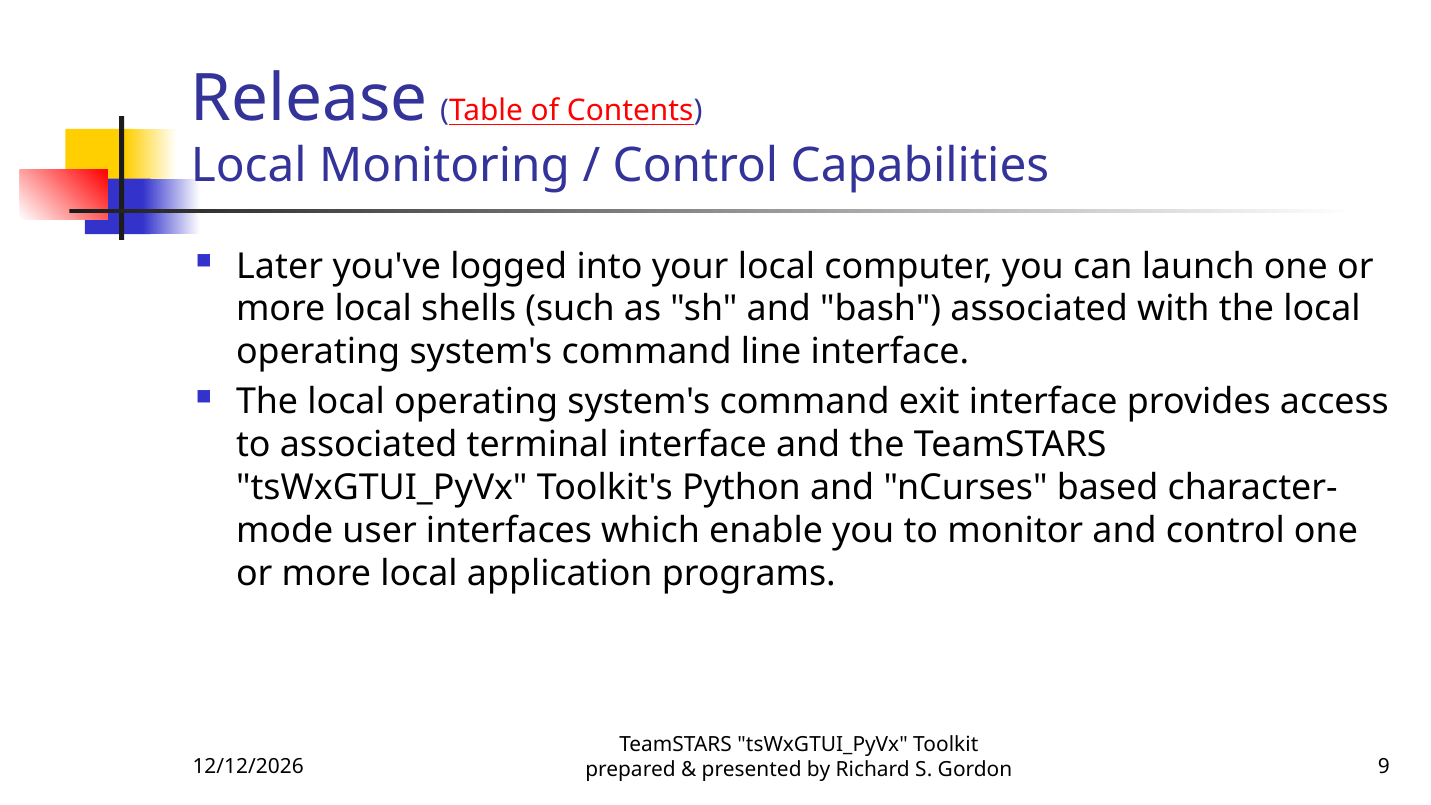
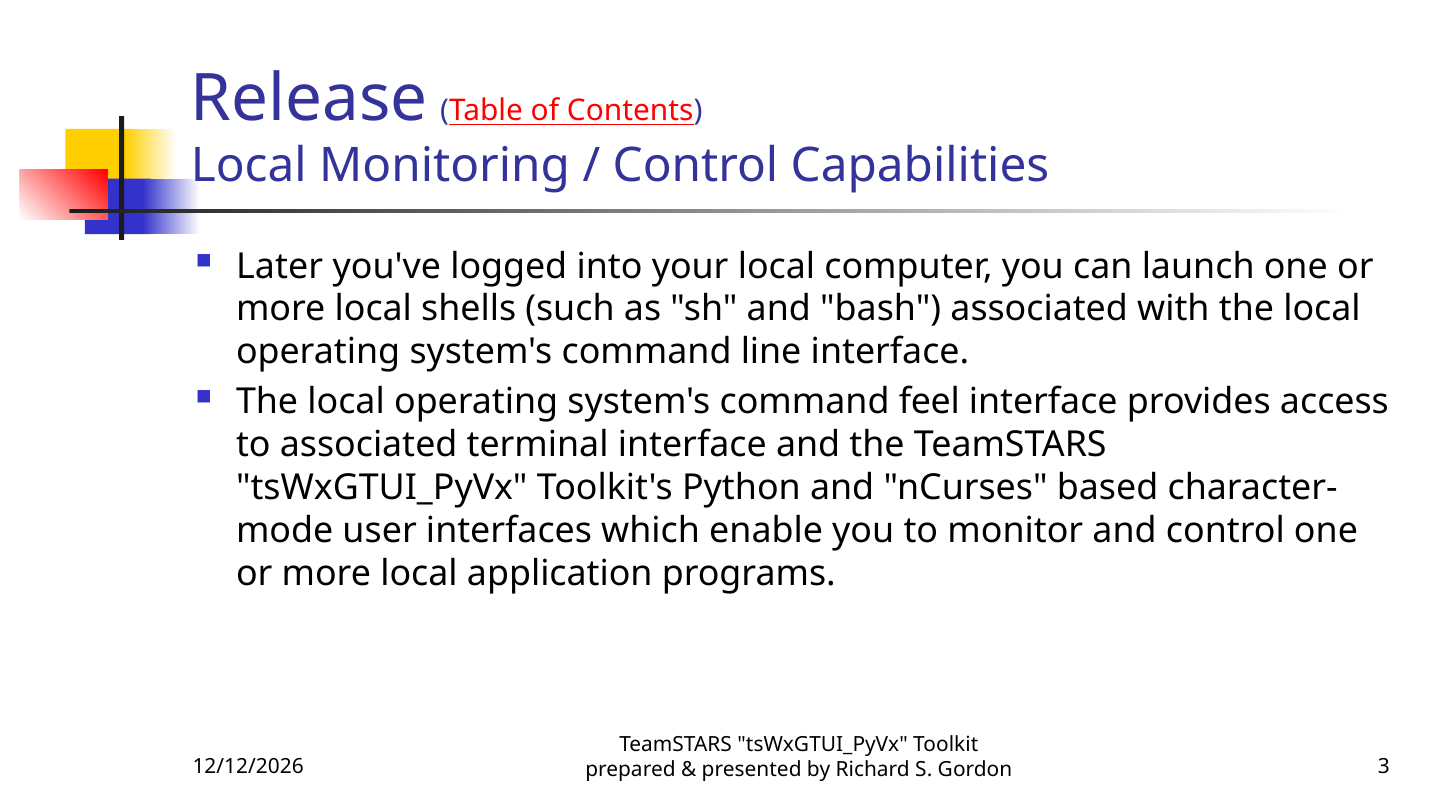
exit: exit -> feel (929, 402)
9: 9 -> 3 (1384, 767)
